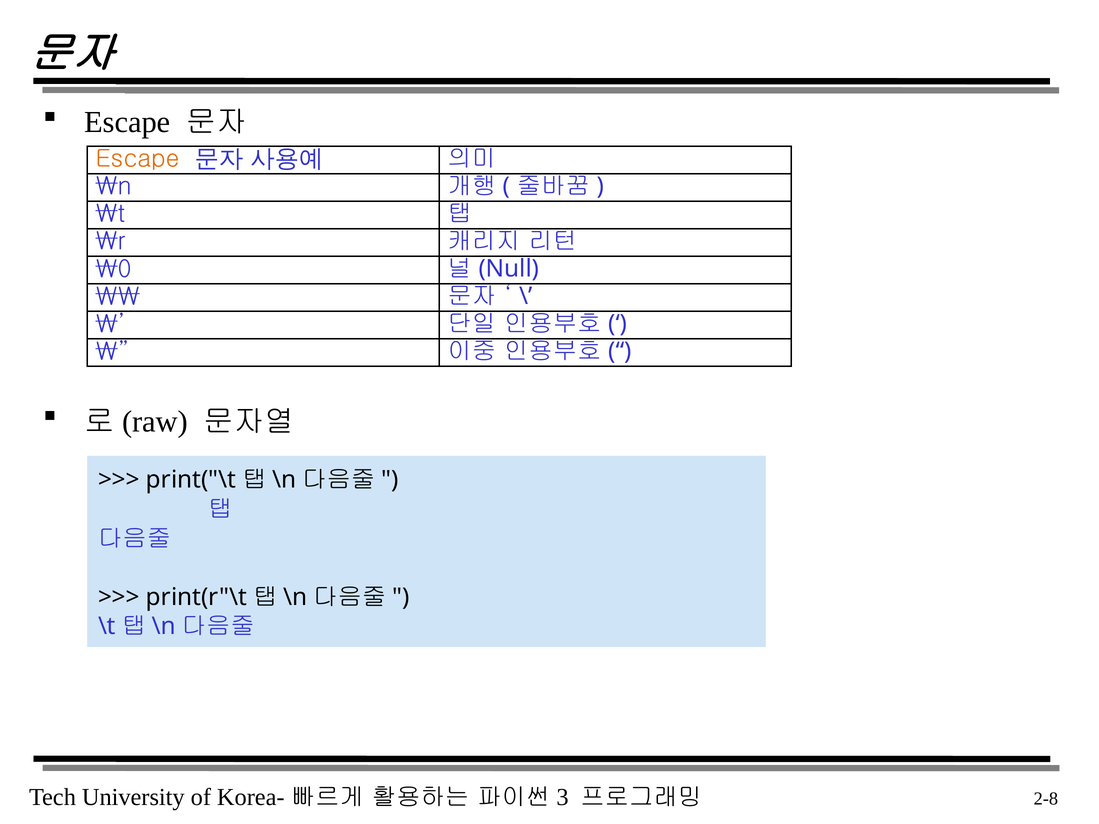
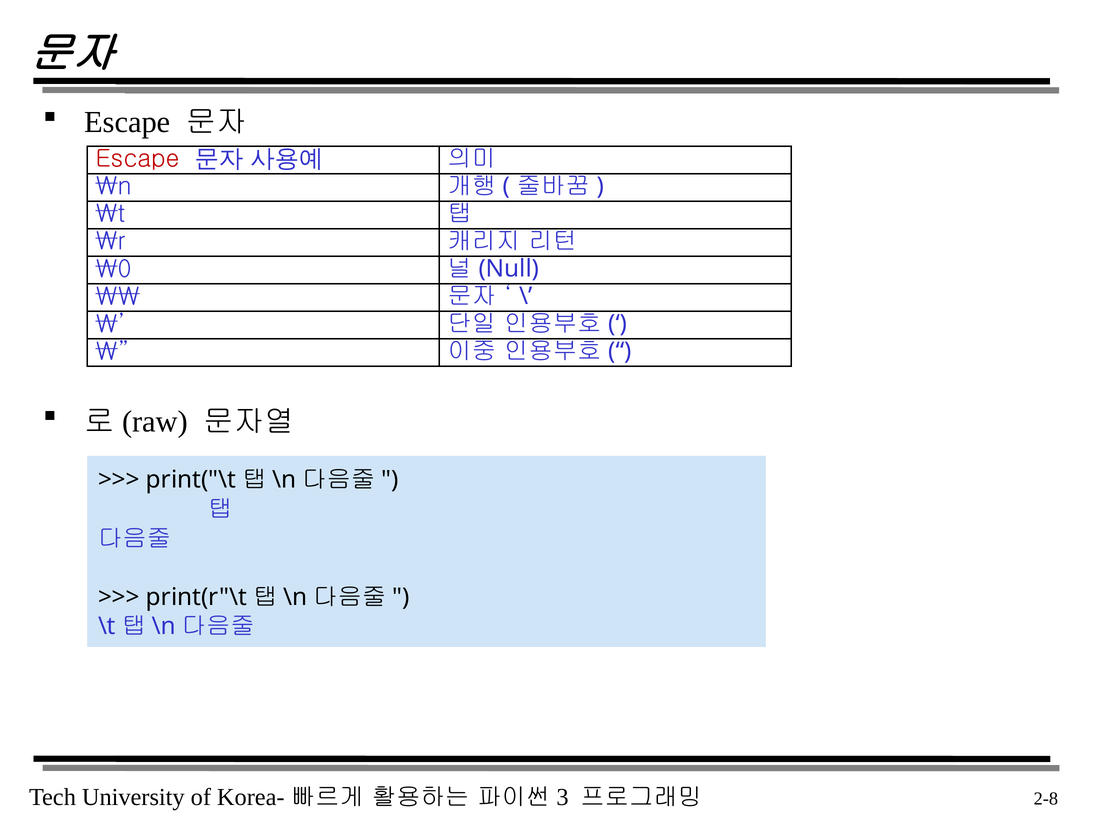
Escape colour: orange -> red (137, 159)
